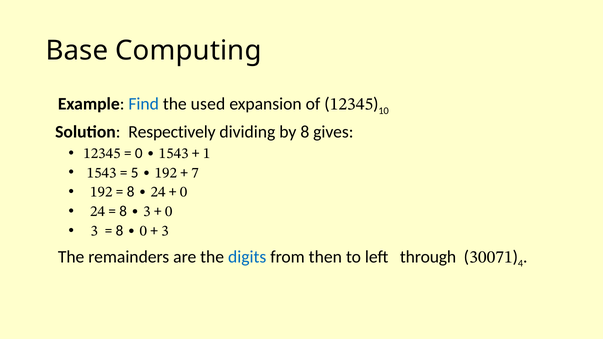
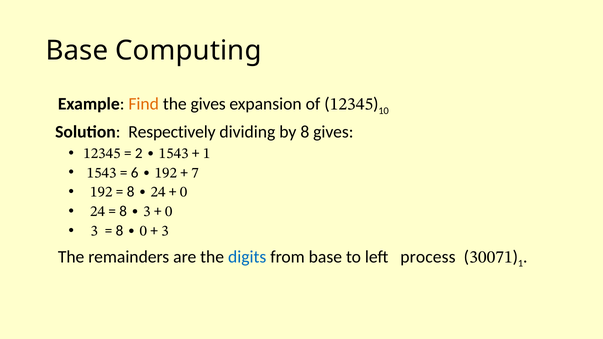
Find colour: blue -> orange (144, 104)
the used: used -> gives (208, 104)
0: 0 -> 2 (139, 153)
5: 5 -> 6 (135, 173)
from then: then -> base (325, 257)
through: through -> process (428, 257)
4: 4 -> 1 (521, 264)
